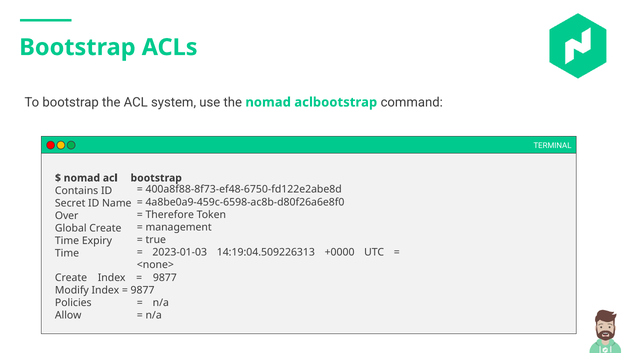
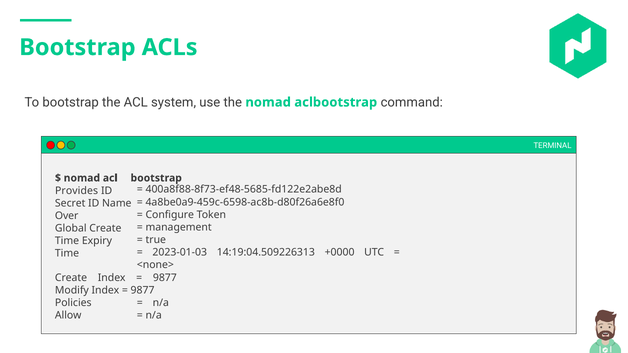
400a8f88-8f73-ef48-6750-fd122e2abe8d: 400a8f88-8f73-ef48-6750-fd122e2abe8d -> 400a8f88-8f73-ef48-5685-fd122e2abe8d (244, 190)
Contains: Contains -> Provides (77, 191)
Therefore: Therefore -> Configure (170, 215)
